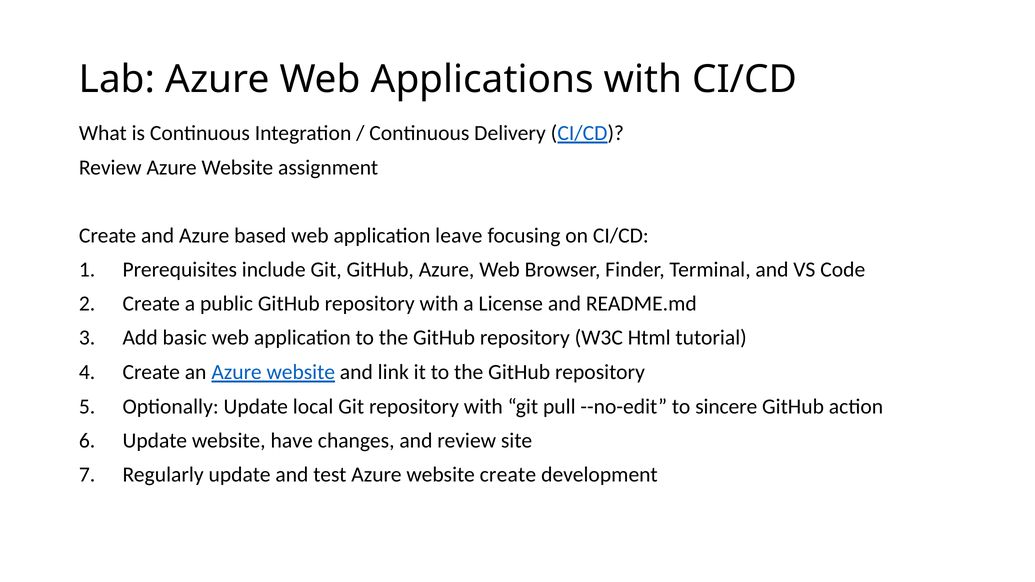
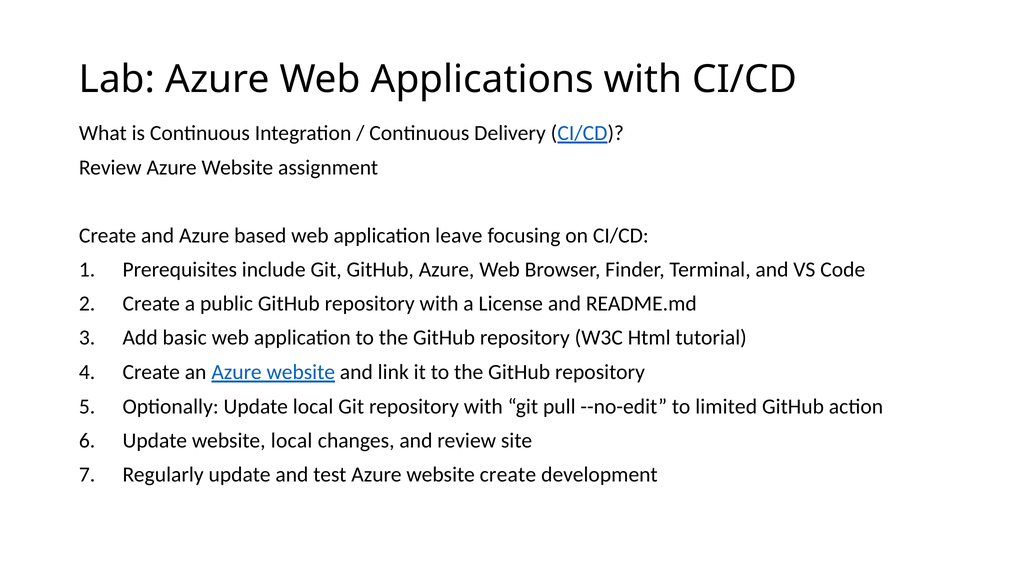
sincere: sincere -> limited (726, 407)
website have: have -> local (292, 441)
